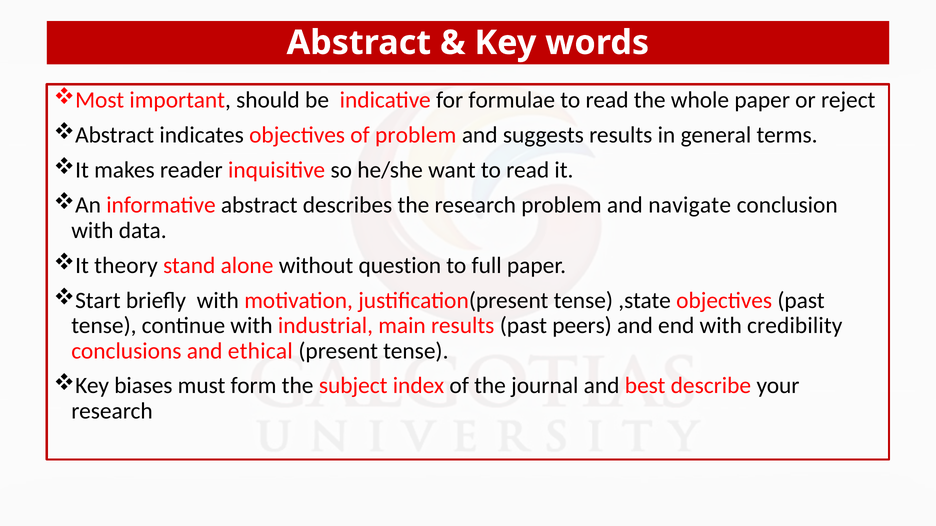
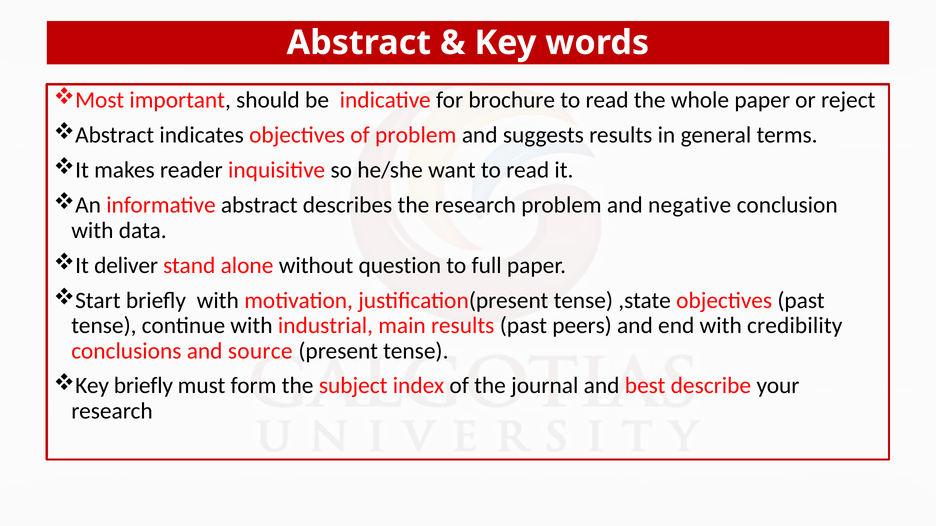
formulae: formulae -> brochure (512, 100)
navigate: navigate -> negative (690, 205)
theory: theory -> deliver (126, 266)
ethical: ethical -> source (260, 351)
Key biases: biases -> briefly (143, 386)
